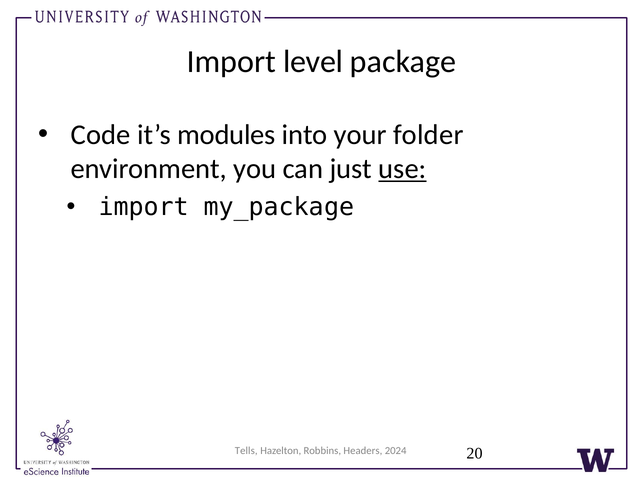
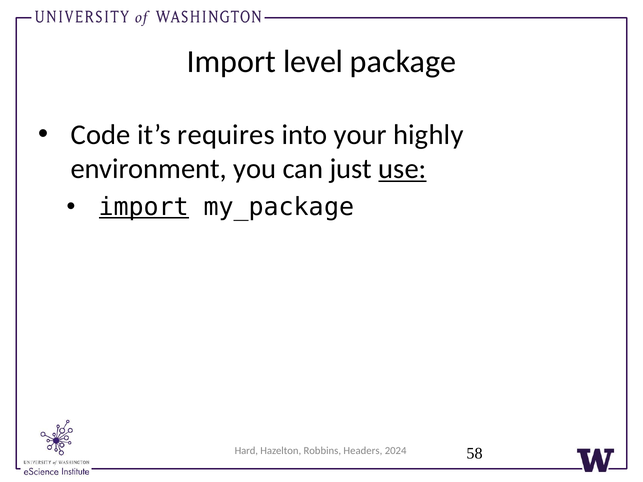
modules: modules -> requires (226, 135)
folder: folder -> highly (428, 135)
import underline: none -> present (144, 207)
Tells: Tells -> Hard (246, 451)
20: 20 -> 58 (475, 453)
